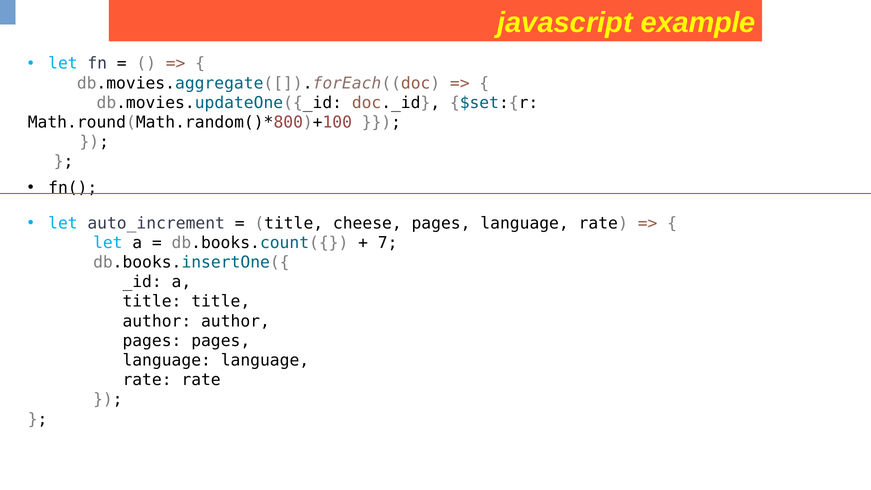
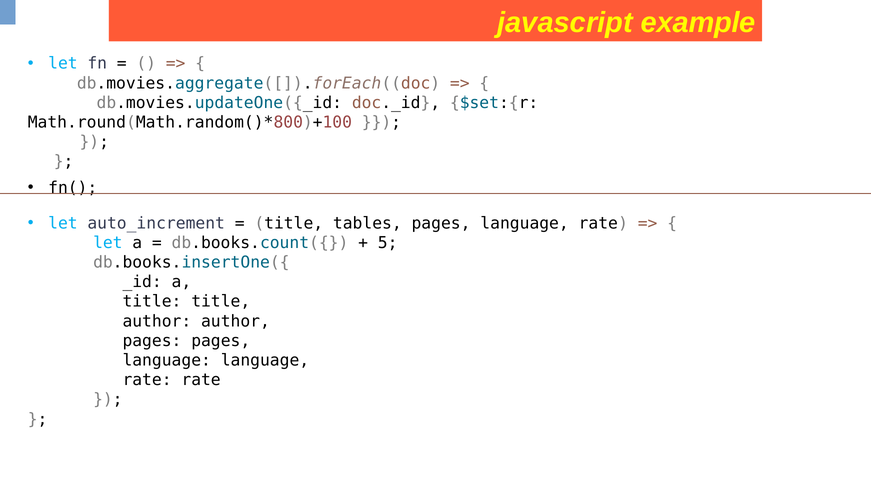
cheese: cheese -> tables (367, 223)
7: 7 -> 5 (388, 243)
